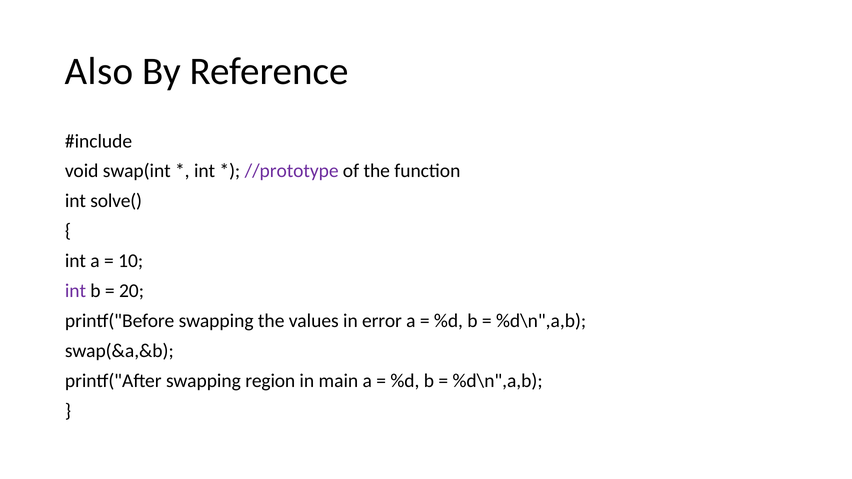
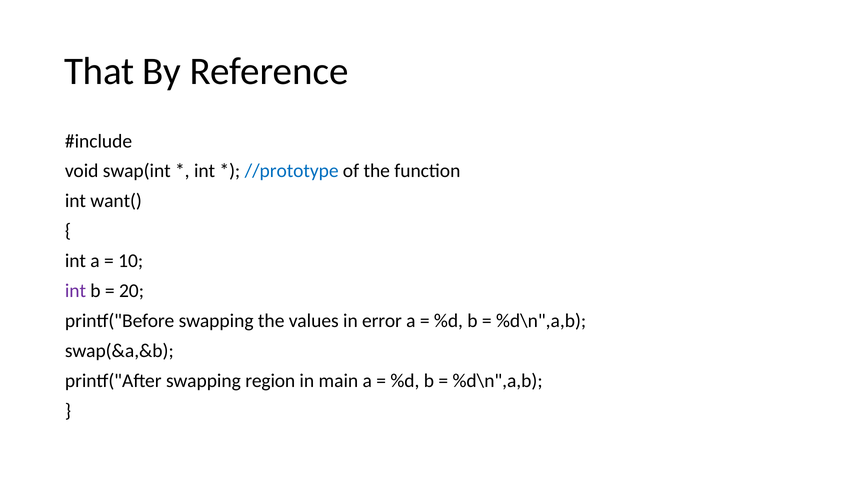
Also: Also -> That (99, 72)
//prototype colour: purple -> blue (292, 171)
solve(: solve( -> want( (116, 201)
